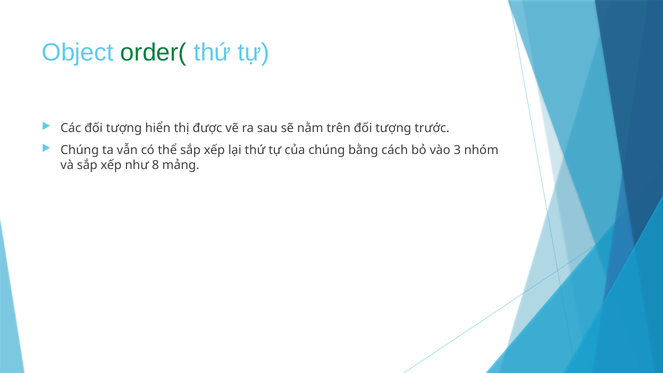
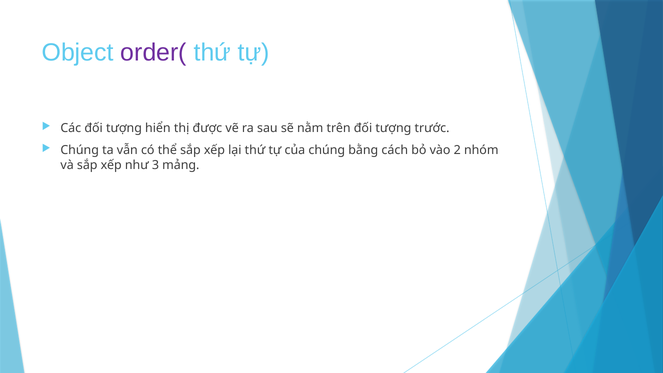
order( colour: green -> purple (154, 52)
3: 3 -> 2 (457, 150)
8: 8 -> 3 (155, 165)
